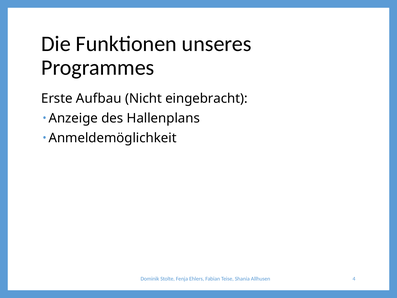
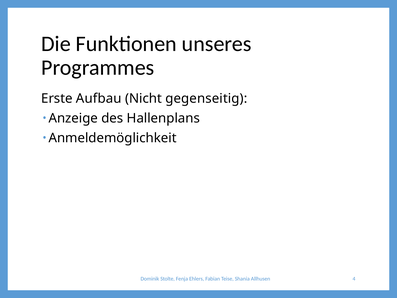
eingebracht: eingebracht -> gegenseitig (206, 98)
